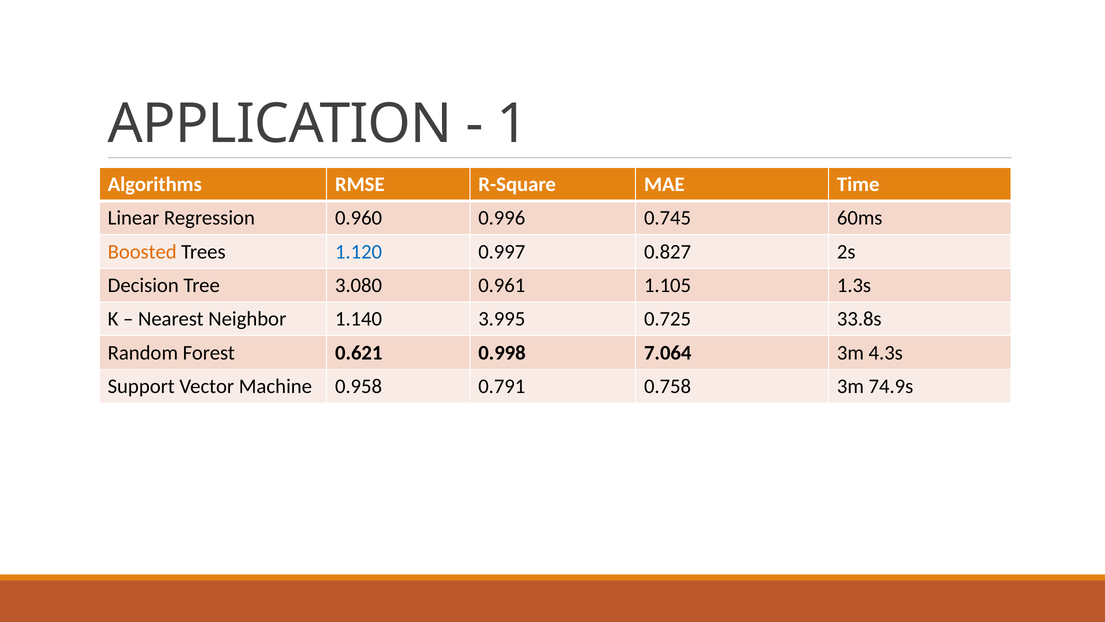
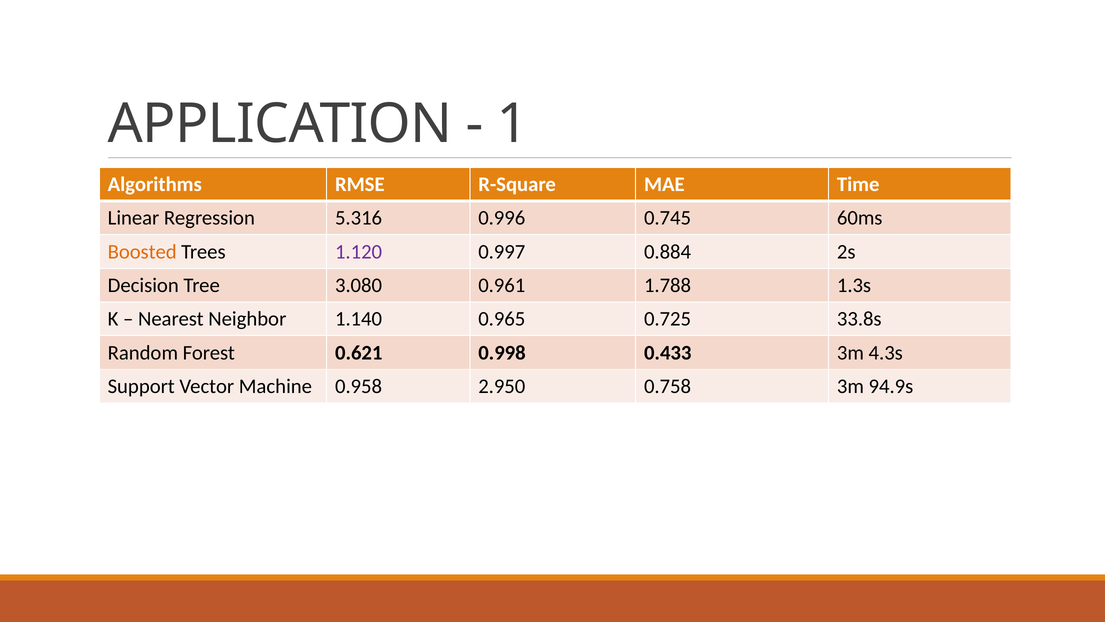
0.960: 0.960 -> 5.316 (359, 218)
1.120 colour: blue -> purple (359, 252)
0.827: 0.827 -> 0.884 (668, 252)
1.105: 1.105 -> 1.788 (668, 285)
3.995: 3.995 -> 0.965 (502, 319)
7.064: 7.064 -> 0.433 (668, 352)
0.791: 0.791 -> 2.950 (502, 386)
74.9s: 74.9s -> 94.9s (891, 386)
